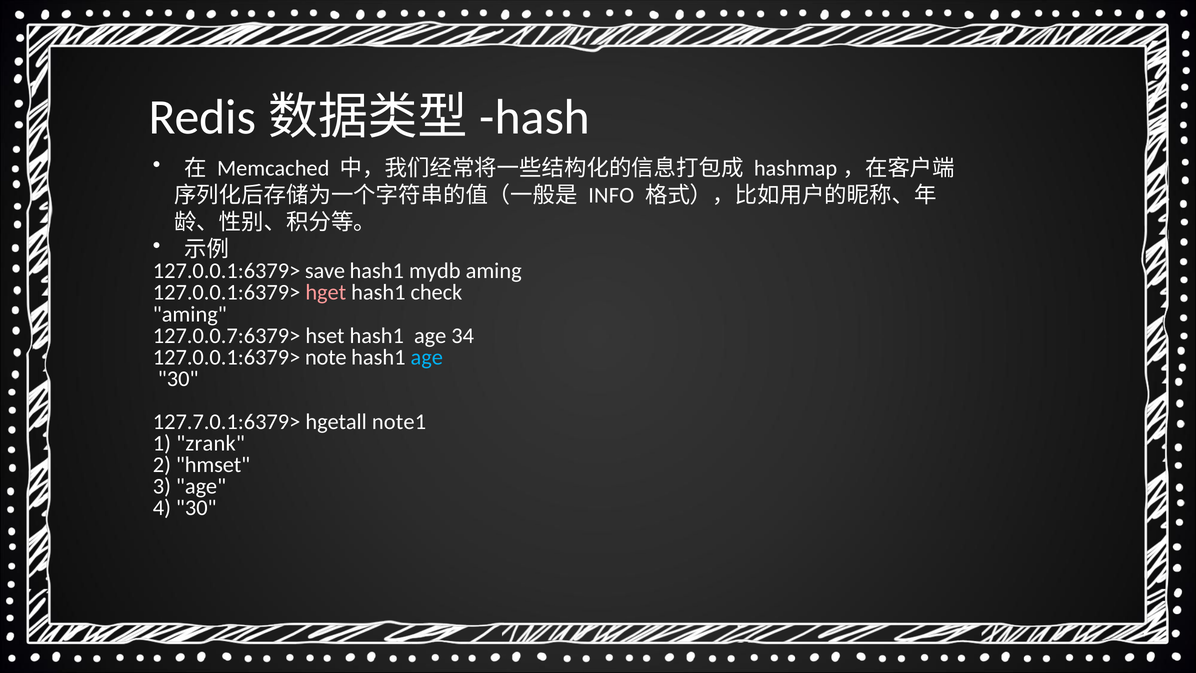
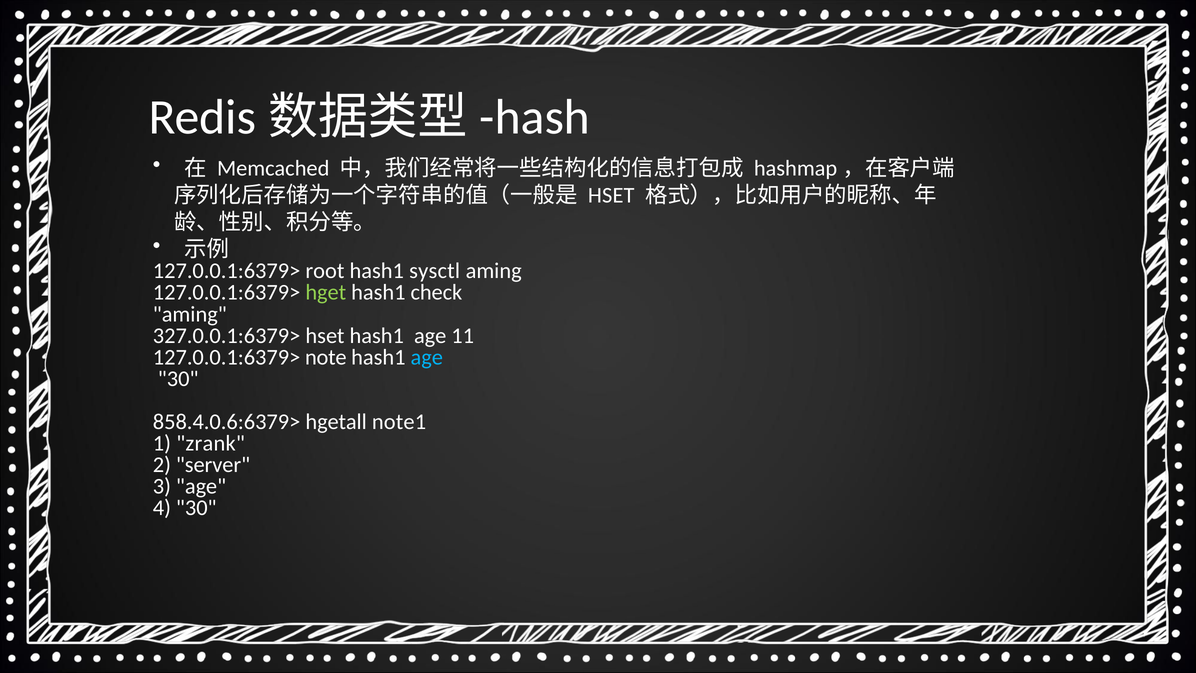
INFO: INFO -> HSET (611, 195)
save: save -> root (325, 271)
mydb: mydb -> sysctl (435, 271)
hget colour: pink -> light green (326, 292)
127.0.0.7:6379>: 127.0.0.7:6379> -> 327.0.0.1:6379> (227, 336)
34: 34 -> 11 (463, 336)
127.7.0.1:6379>: 127.7.0.1:6379> -> 858.4.0.6:6379> (227, 422)
hmset: hmset -> server (213, 465)
